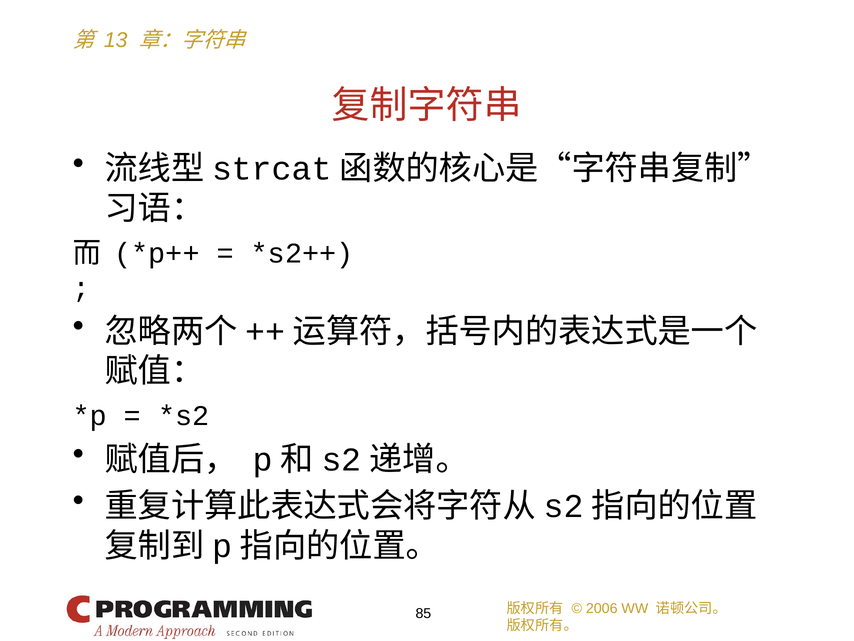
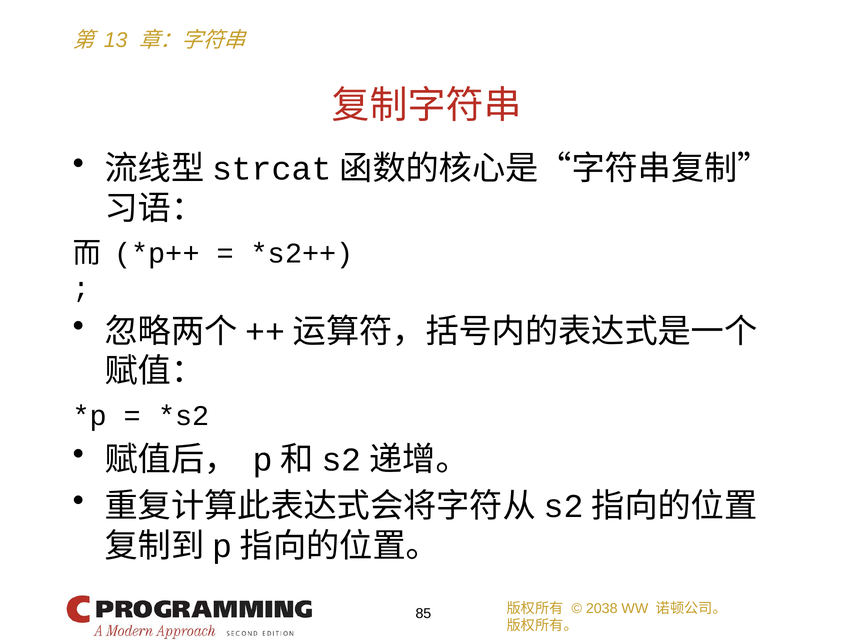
2006: 2006 -> 2038 (602, 608)
